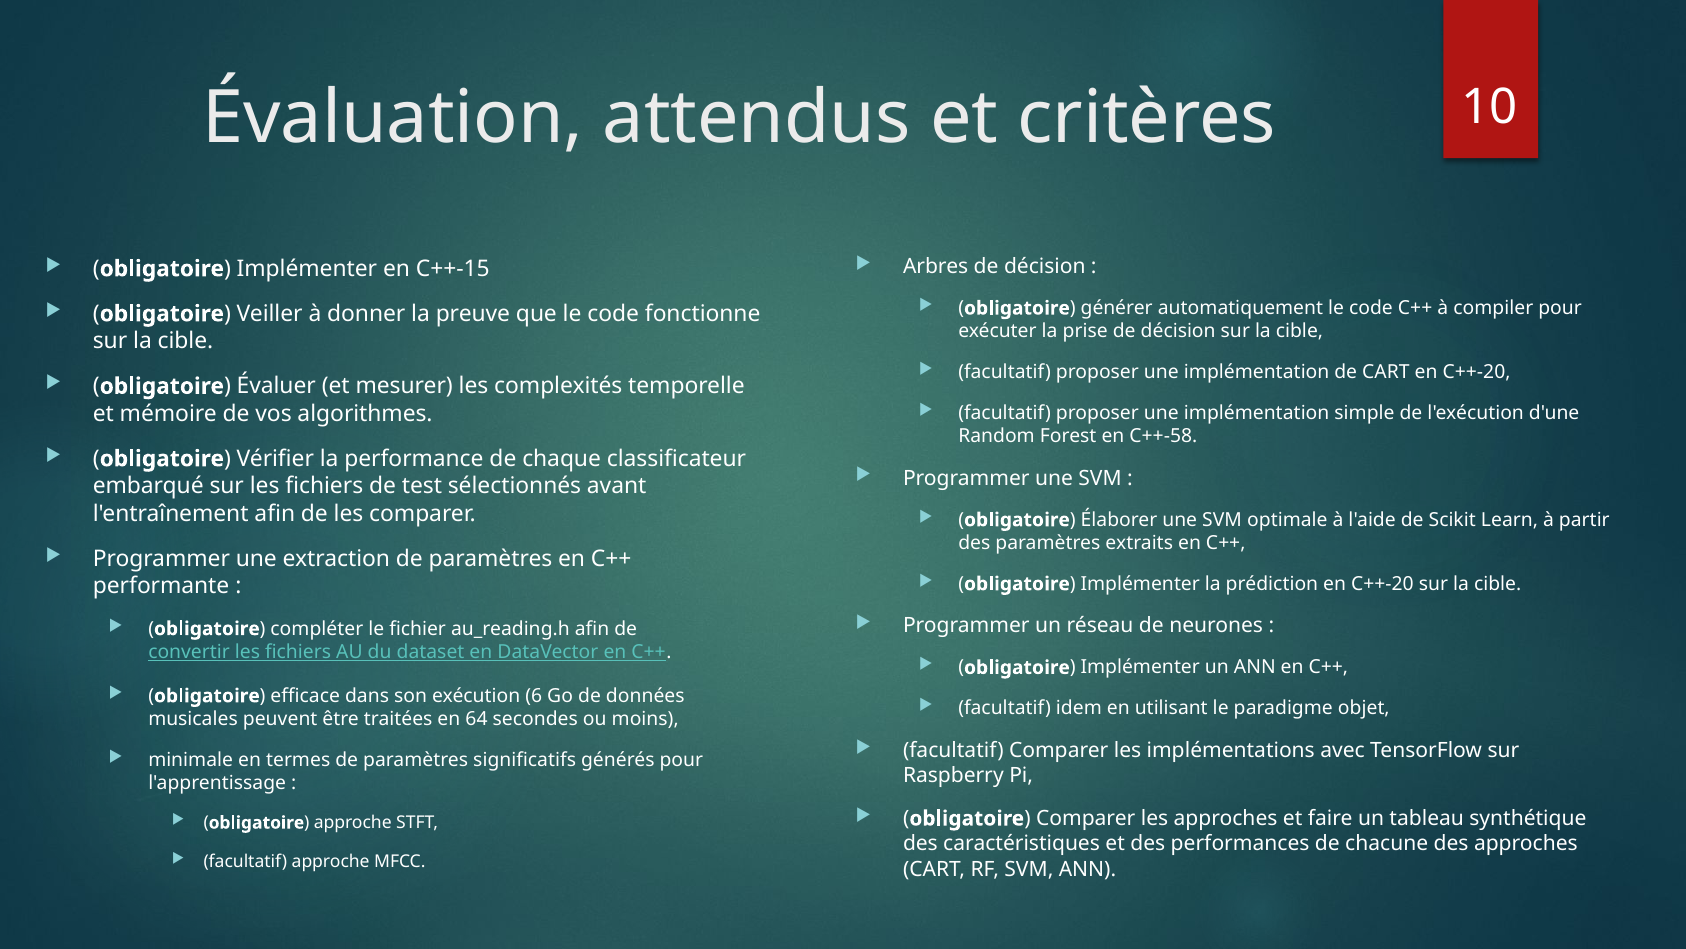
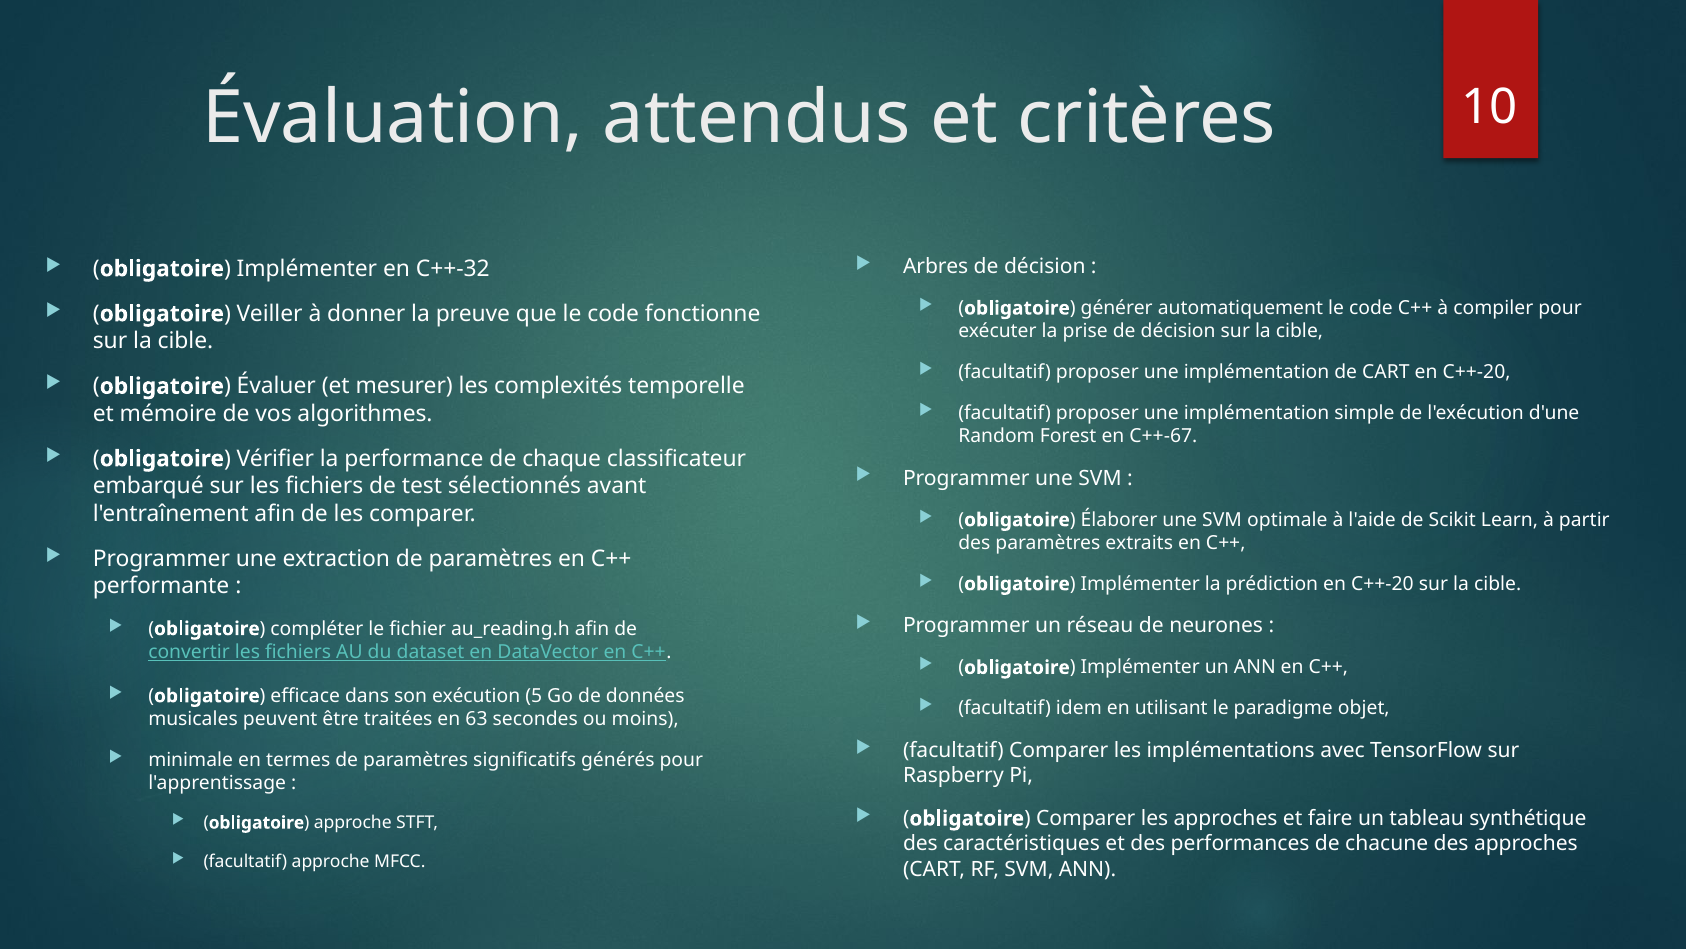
C++-15: C++-15 -> C++-32 (453, 269)
C++-58: C++-58 -> C++-67 (1163, 436)
6: 6 -> 5 (534, 695)
64: 64 -> 63 (477, 719)
